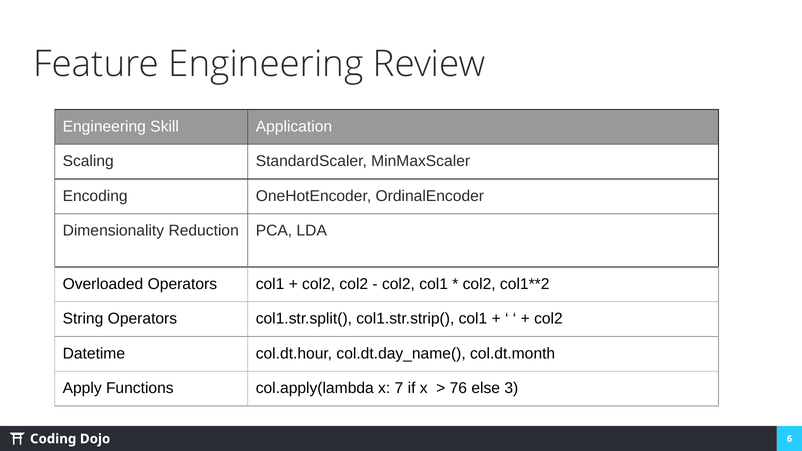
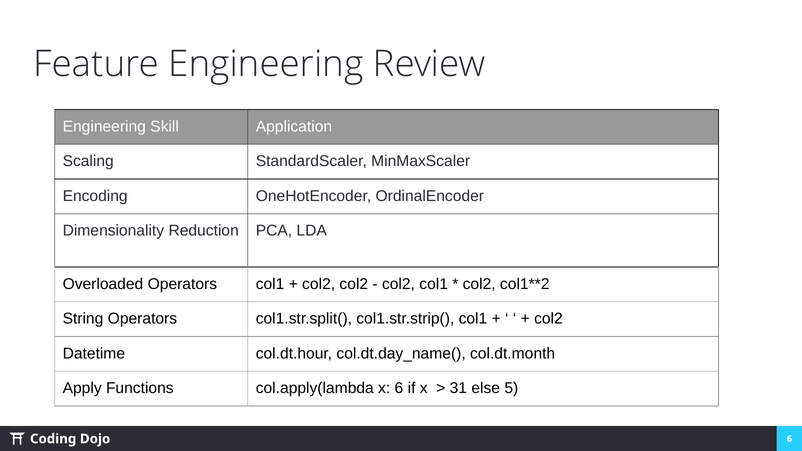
x 7: 7 -> 6 (399, 388)
76: 76 -> 31 (458, 388)
3: 3 -> 5 (511, 388)
